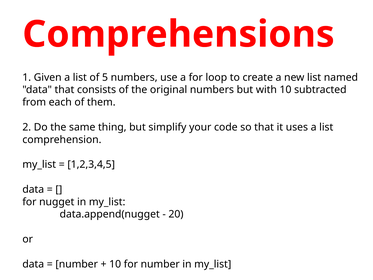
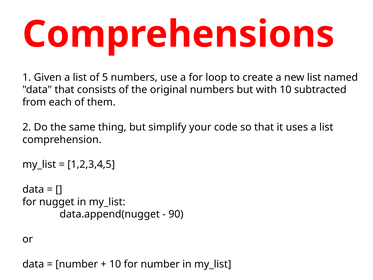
20: 20 -> 90 (176, 214)
